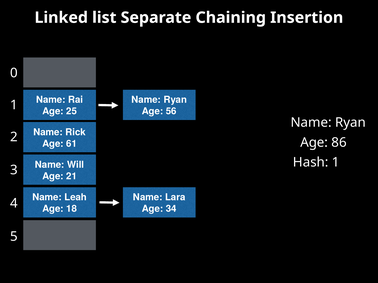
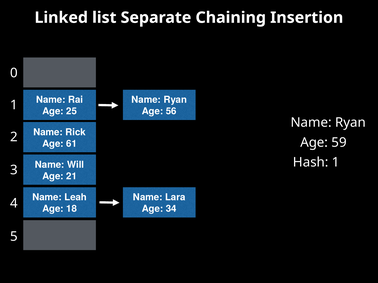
86: 86 -> 59 (339, 143)
